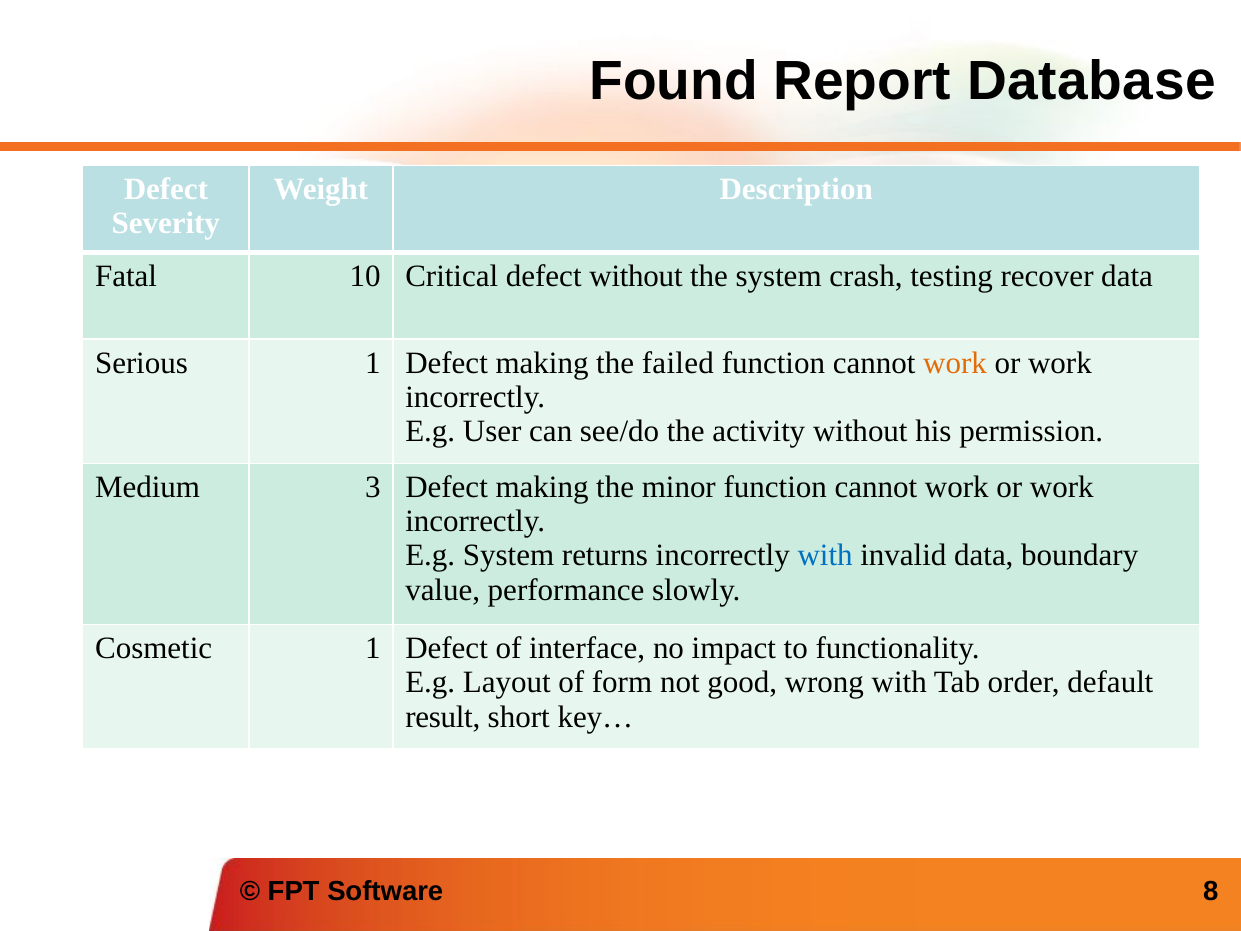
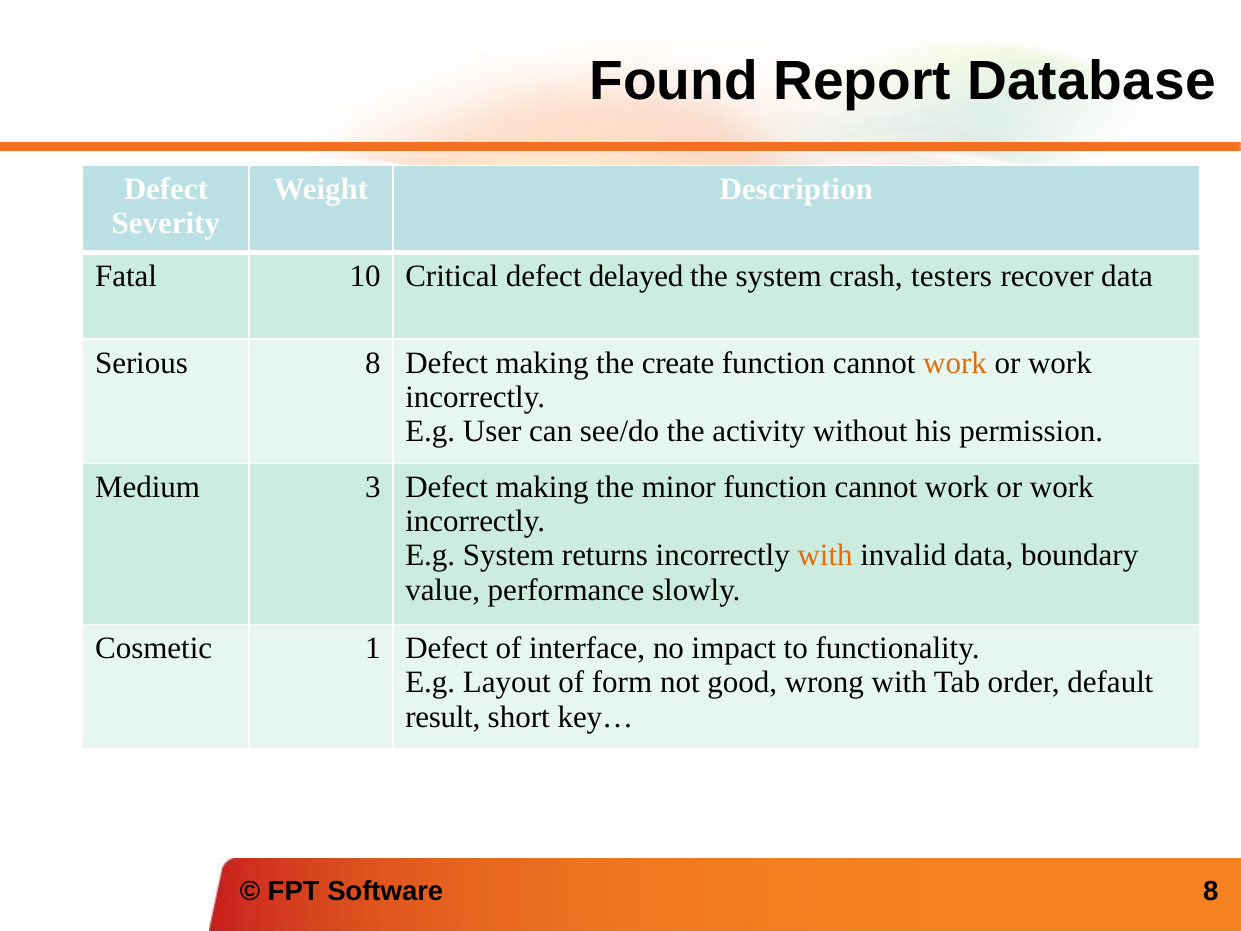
defect without: without -> delayed (636, 276)
testing: testing -> testers (952, 276)
Serious 1: 1 -> 8 (373, 363)
failed: failed -> create (678, 363)
with colour: blue -> orange (825, 555)
